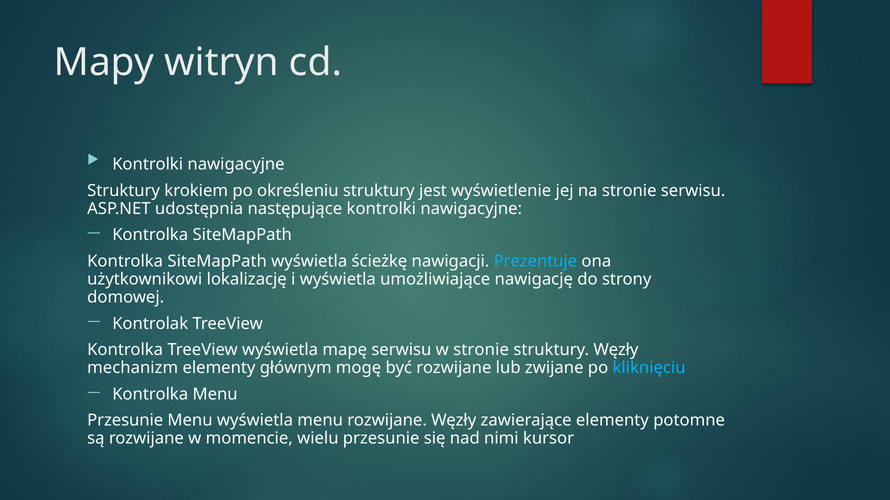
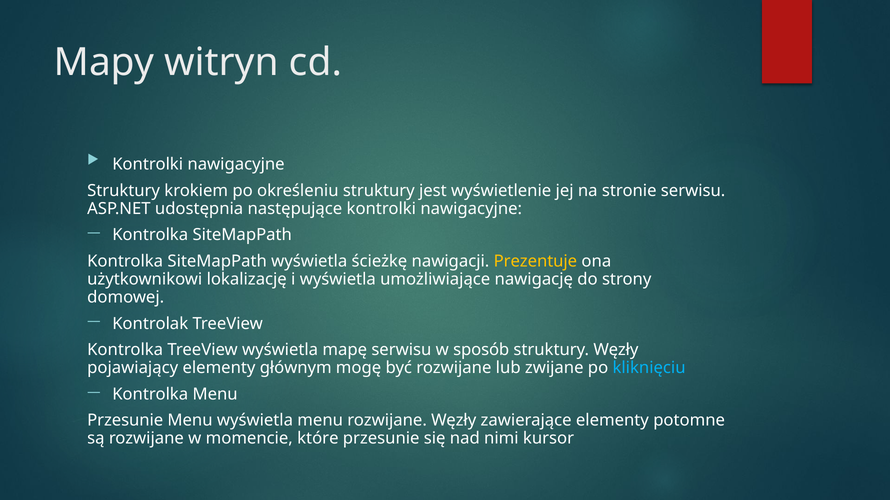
Prezentuje colour: light blue -> yellow (535, 261)
w stronie: stronie -> sposób (481, 350)
mechanizm: mechanizm -> pojawiający (133, 368)
wielu: wielu -> które (318, 439)
